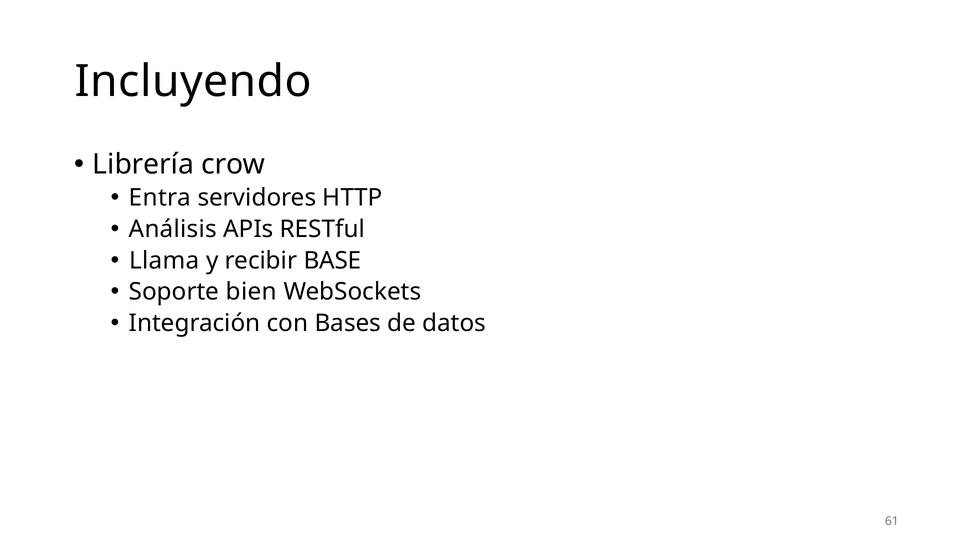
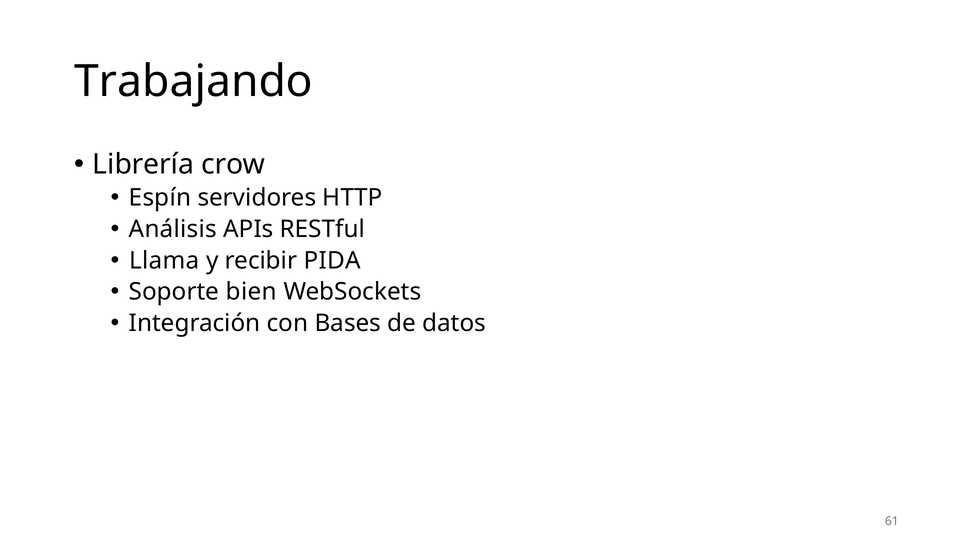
Incluyendo: Incluyendo -> Trabajando (194, 82)
Entra: Entra -> Espín (160, 198)
BASE: BASE -> PIDA (332, 261)
